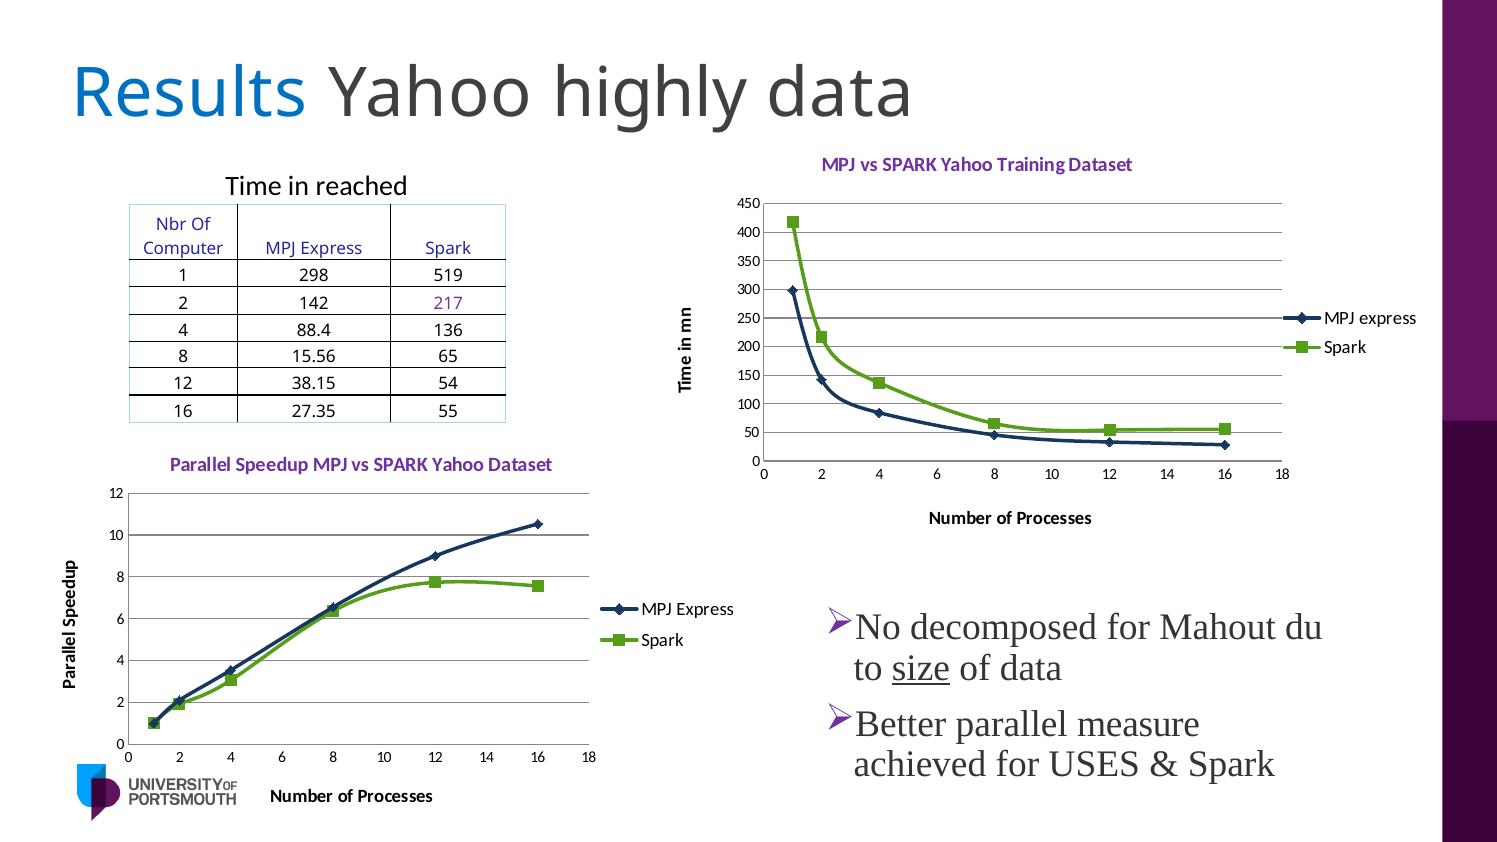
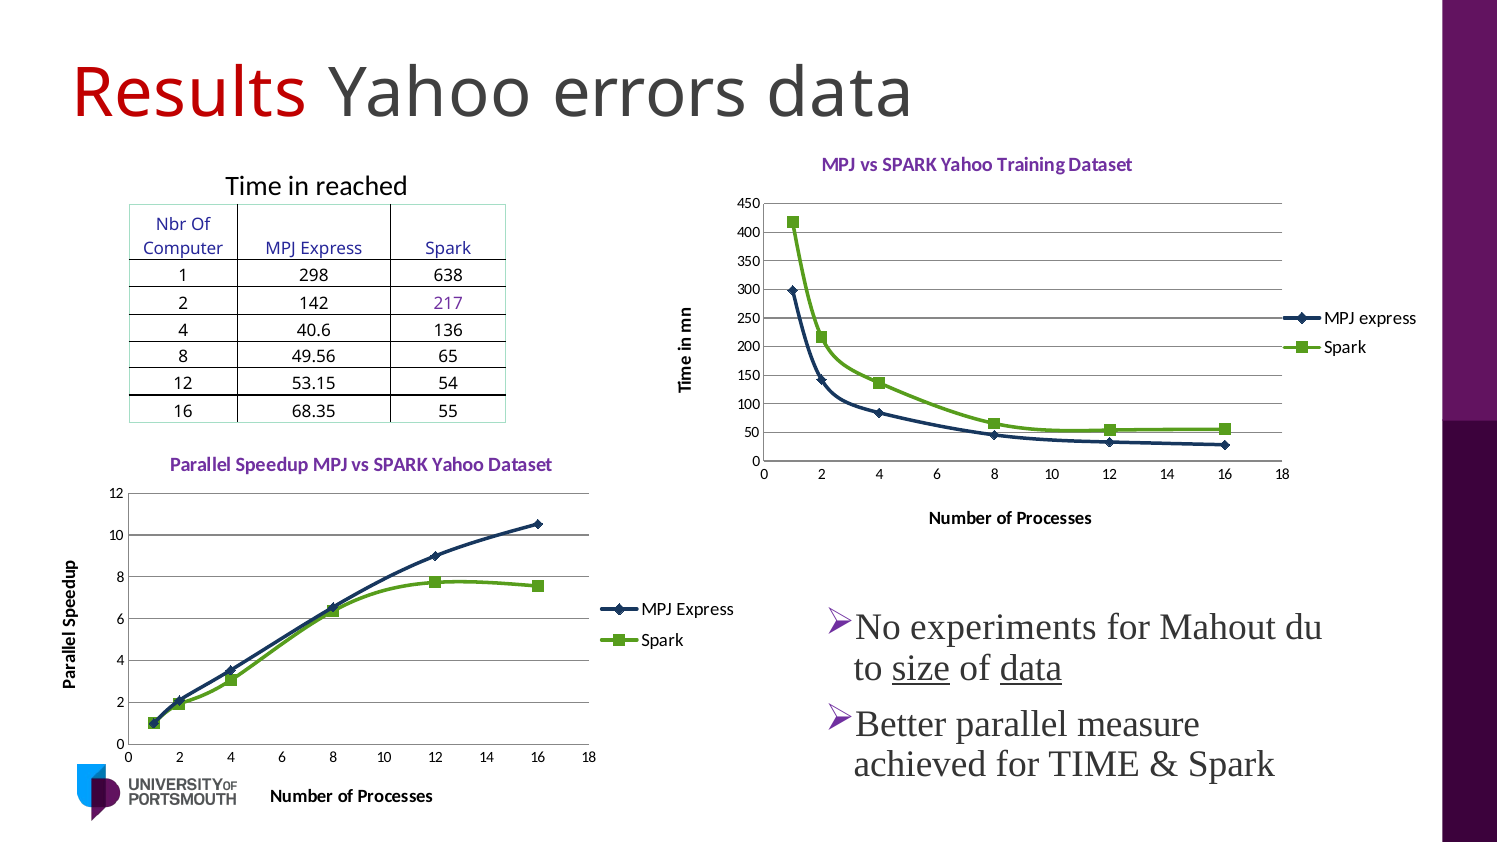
Results colour: blue -> red (189, 94)
highly: highly -> errors (650, 94)
519: 519 -> 638 (448, 276)
88.4: 88.4 -> 40.6 (314, 331)
15.56: 15.56 -> 49.56 (314, 357)
38.15: 38.15 -> 53.15 (314, 384)
27.35: 27.35 -> 68.35 (314, 412)
decomposed: decomposed -> experiments (1003, 627)
data underline: none -> present (1031, 668)
for USES: USES -> TIME (1094, 764)
